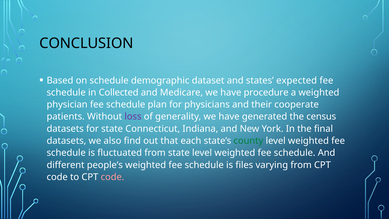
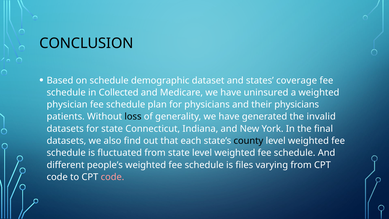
expected: expected -> coverage (297, 80)
procedure: procedure -> uninsured (266, 92)
their cooperate: cooperate -> physicians (297, 104)
loss colour: purple -> black (133, 117)
census: census -> invalid (321, 117)
county colour: green -> black (248, 141)
